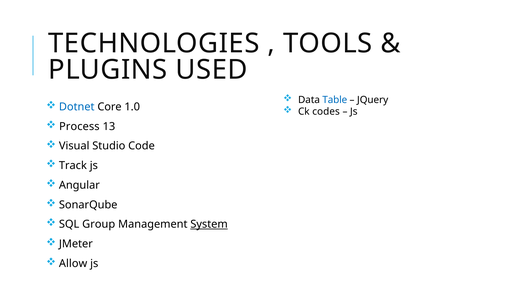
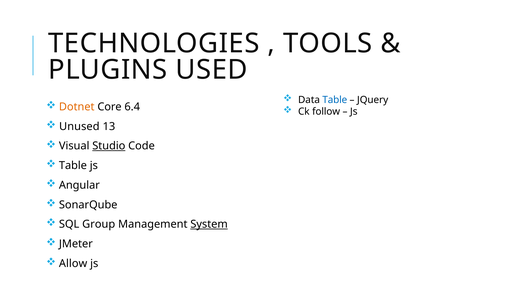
Dotnet colour: blue -> orange (77, 107)
1.0: 1.0 -> 6.4 (132, 107)
codes: codes -> follow (326, 111)
Process: Process -> Unused (79, 126)
Studio underline: none -> present (109, 146)
Track: Track -> Table (73, 165)
